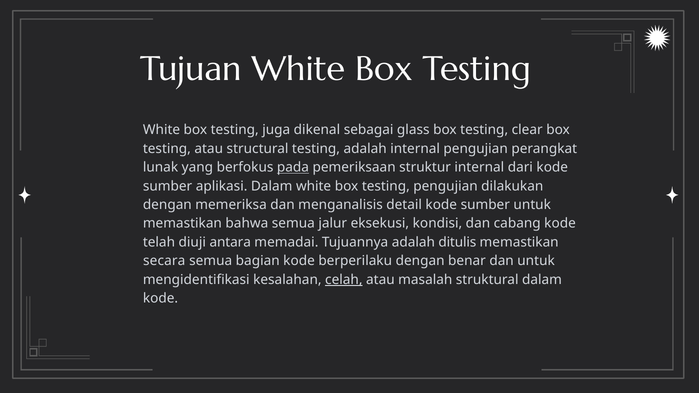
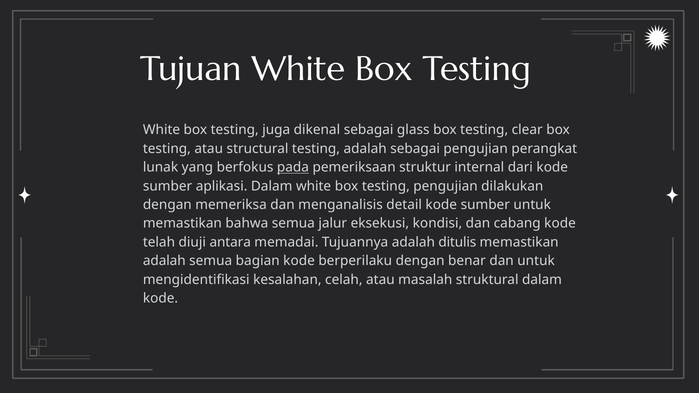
adalah internal: internal -> sebagai (415, 149)
secara: secara -> adalah (164, 261)
celah underline: present -> none (344, 280)
